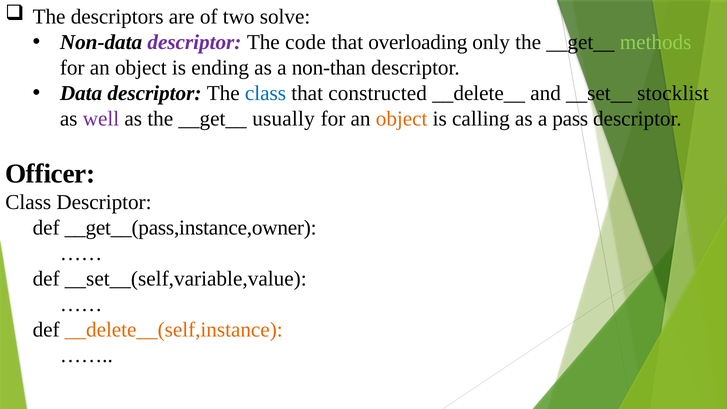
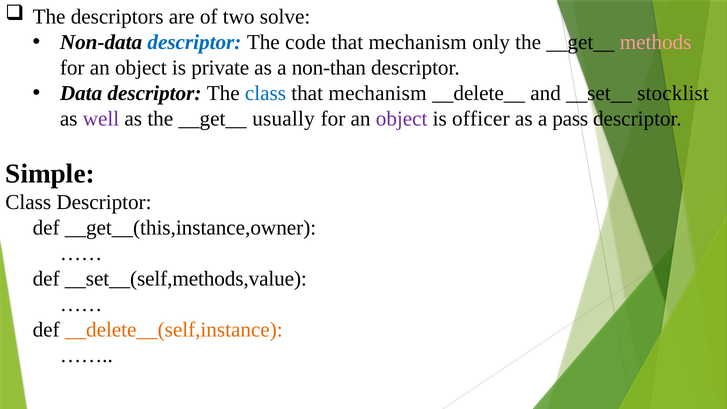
descriptor colour: purple -> blue (194, 42)
overloading: overloading -> mechanism (418, 42)
methods colour: light green -> pink (656, 42)
ending: ending -> private (220, 68)
constructed: constructed -> mechanism (378, 93)
object colour: orange -> purple (402, 119)
calling: calling -> officer (481, 119)
Officer: Officer -> Simple (50, 174)
__get__(pass,instance,owner: __get__(pass,instance,owner -> __get__(this,instance,owner (191, 228)
__set__(self,variable,value: __set__(self,variable,value -> __set__(self,methods,value (186, 279)
